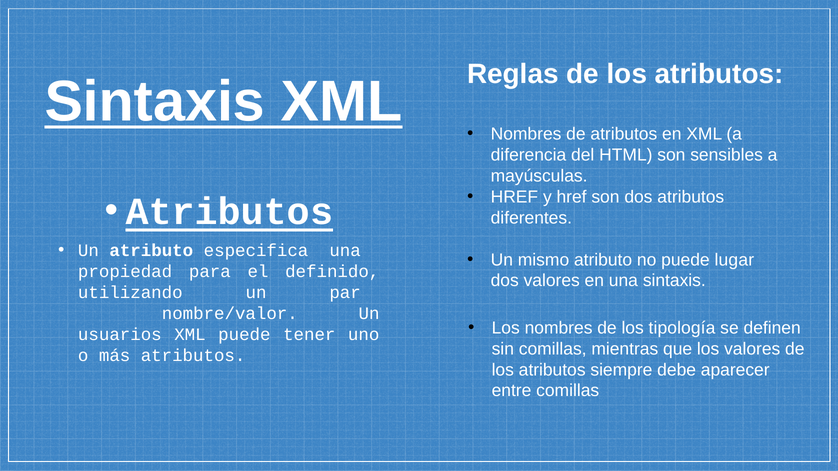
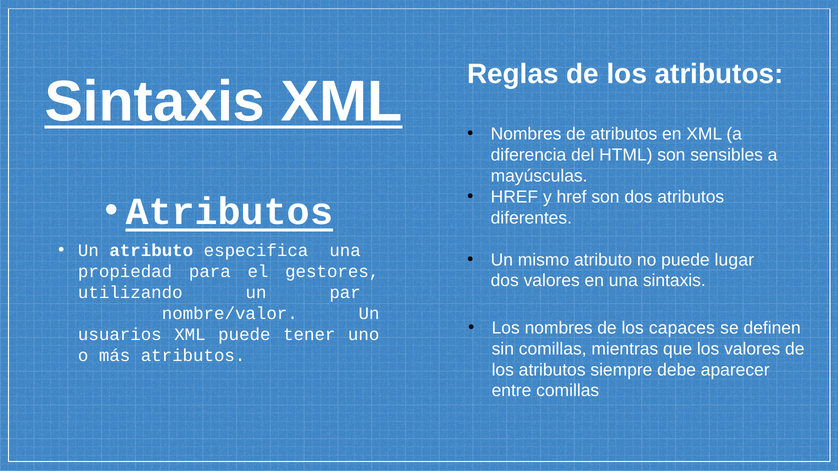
definido: definido -> gestores (332, 272)
tipología: tipología -> capaces (682, 328)
